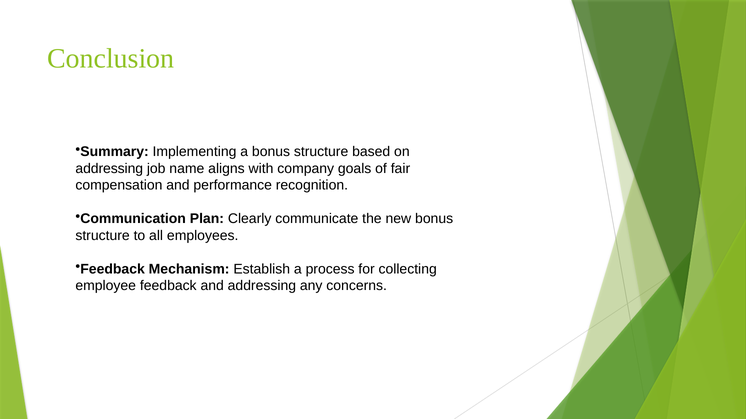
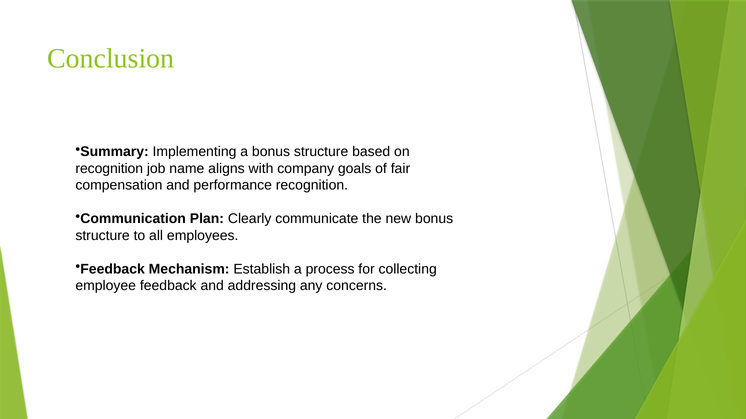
addressing: addressing -> recognition (109, 169)
